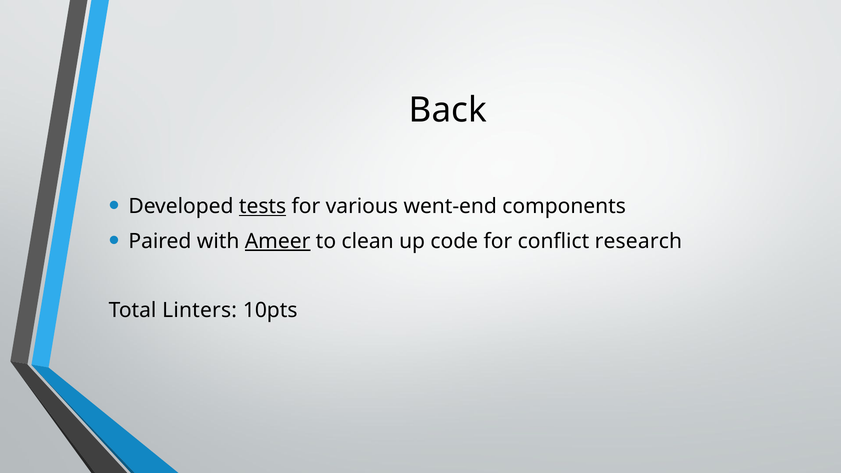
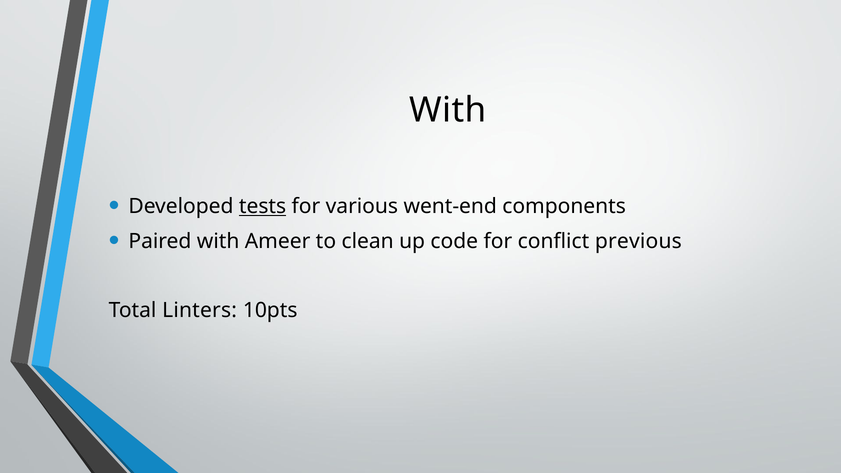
Back: Back -> With (448, 110)
Ameer underline: present -> none (278, 241)
research: research -> previous (638, 241)
